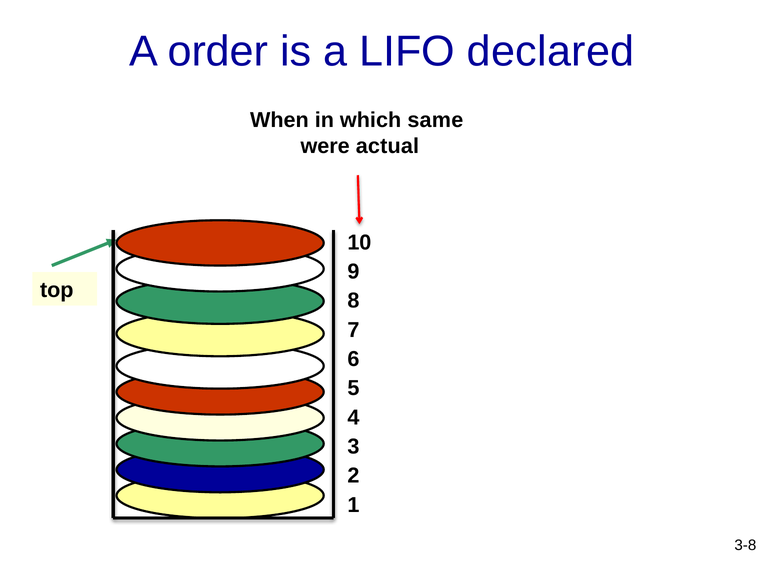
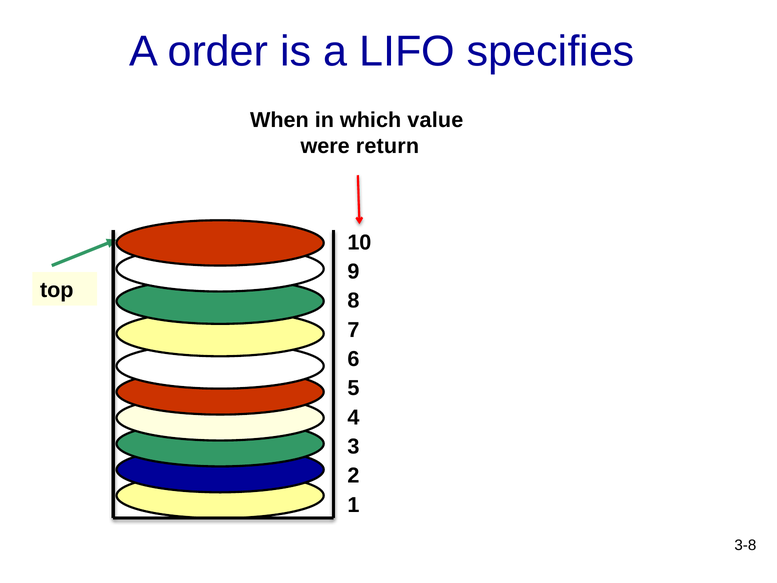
declared: declared -> specifies (551, 52)
same: same -> value (435, 120)
actual: actual -> return (387, 146)
